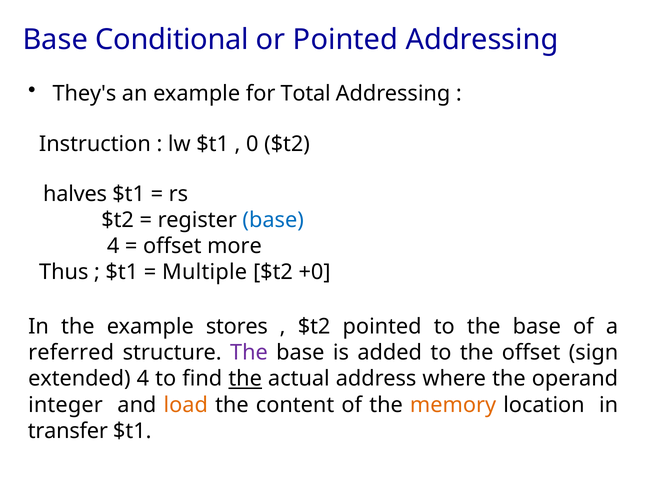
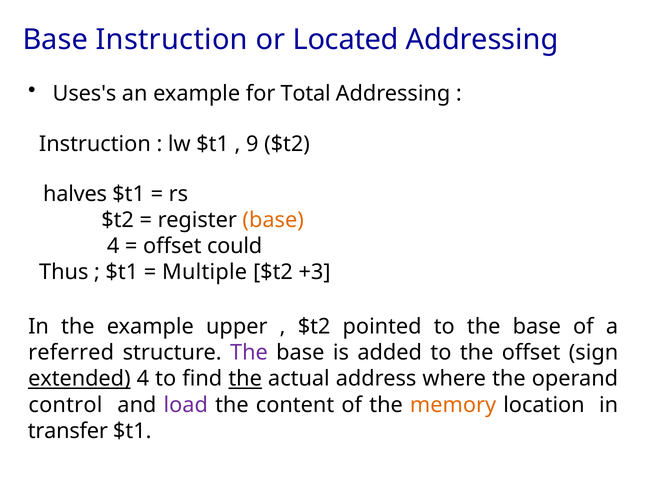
Base Conditional: Conditional -> Instruction (172, 40)
or Pointed: Pointed -> Located (346, 40)
They's: They's -> Uses's (84, 94)
0: 0 -> 9 (252, 144)
base colour: blue -> orange (273, 220)
more: more -> could (235, 246)
+0: +0 -> +3 (315, 272)
stores: stores -> upper (237, 327)
extended underline: none -> present (79, 379)
integer: integer -> control (65, 405)
load colour: orange -> purple (186, 405)
